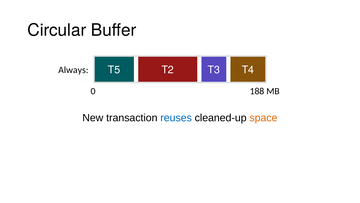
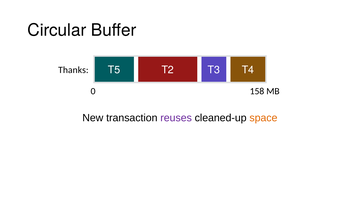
Always: Always -> Thanks (73, 70)
188: 188 -> 158 (257, 91)
reuses colour: blue -> purple (176, 118)
